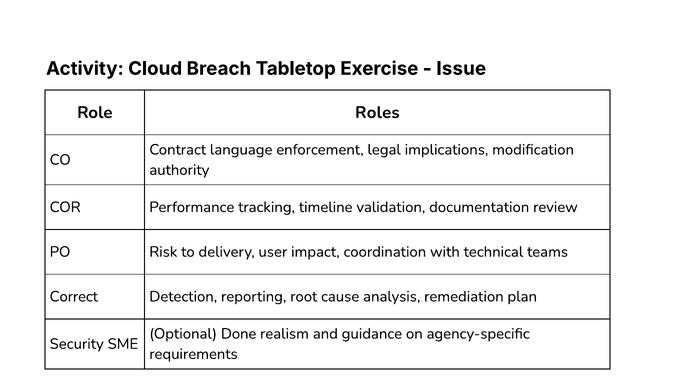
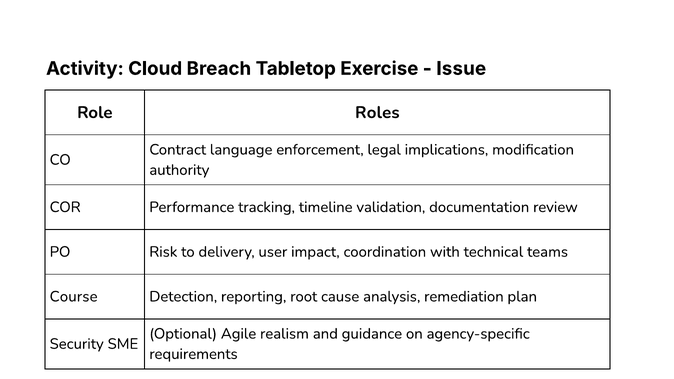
Correct: Correct -> Course (74, 297)
Done: Done -> Agile (239, 334)
